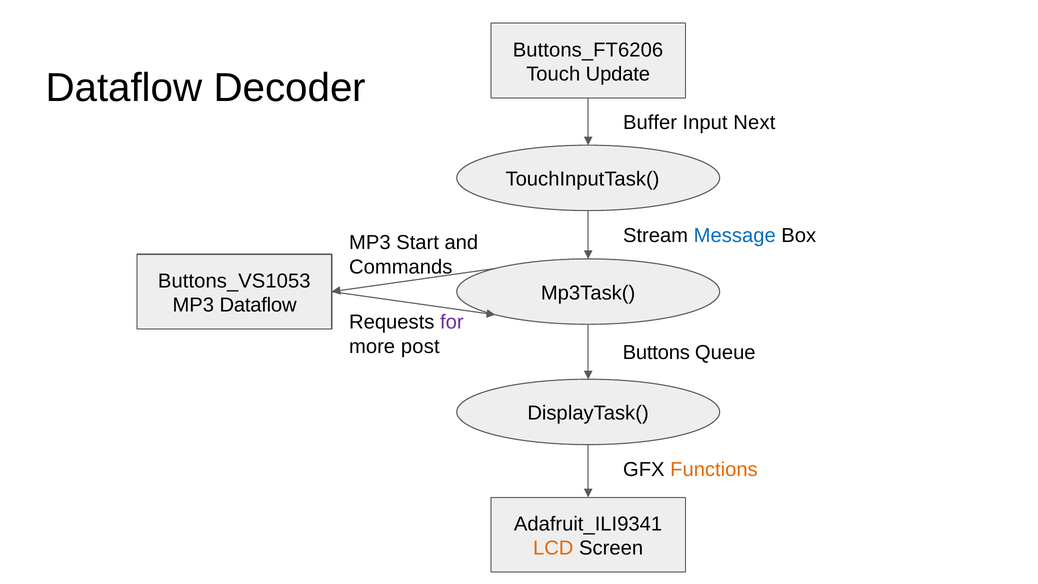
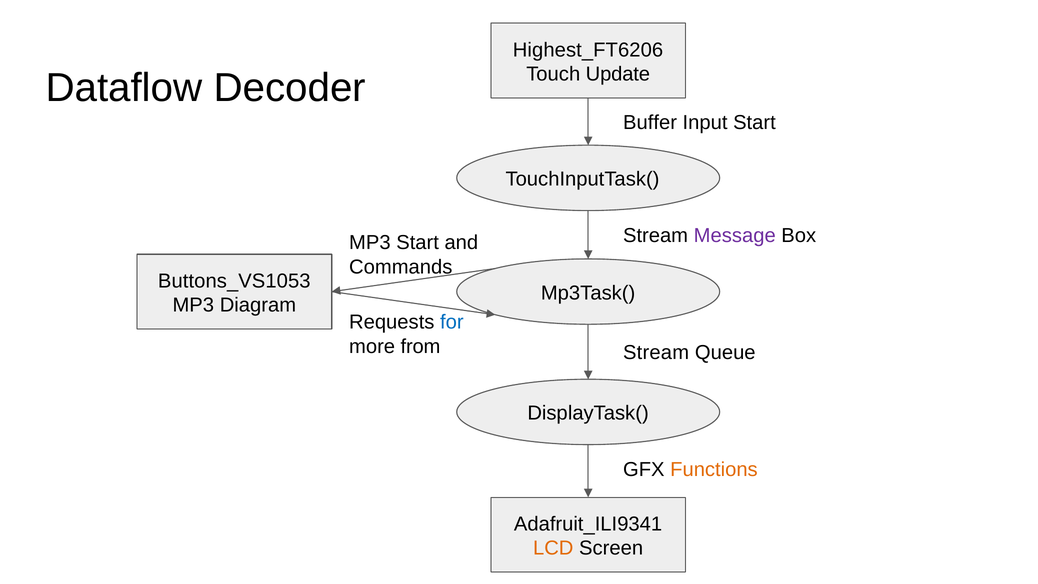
Buttons_FT6206: Buttons_FT6206 -> Highest_FT6206 (588, 50)
Input Next: Next -> Start (754, 122)
Message colour: blue -> purple (735, 236)
MP3 Dataflow: Dataflow -> Diagram (258, 305)
for colour: purple -> blue (452, 322)
post: post -> from (420, 346)
Buttons: Buttons -> Stream (656, 353)
